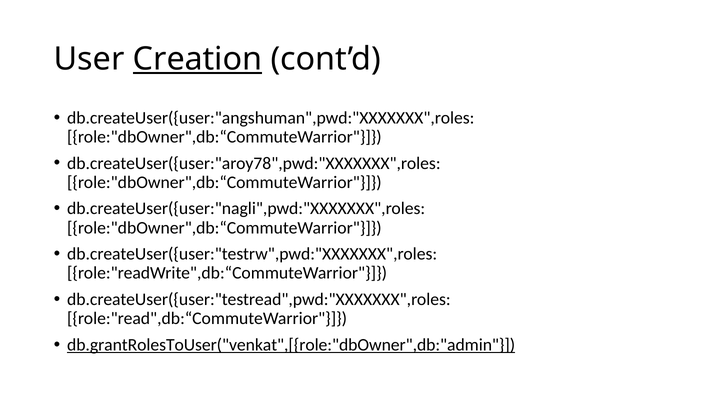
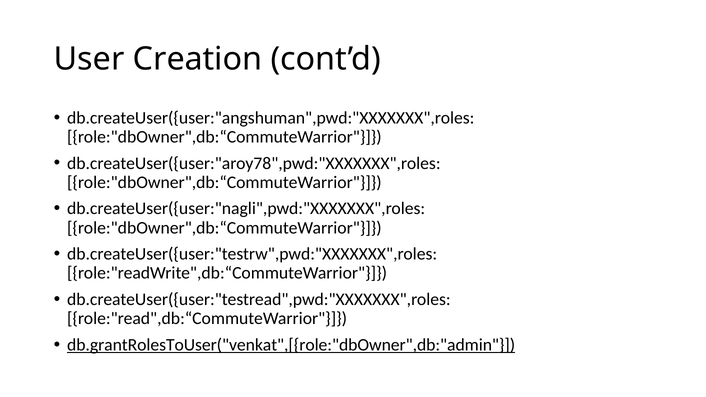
Creation underline: present -> none (198, 59)
